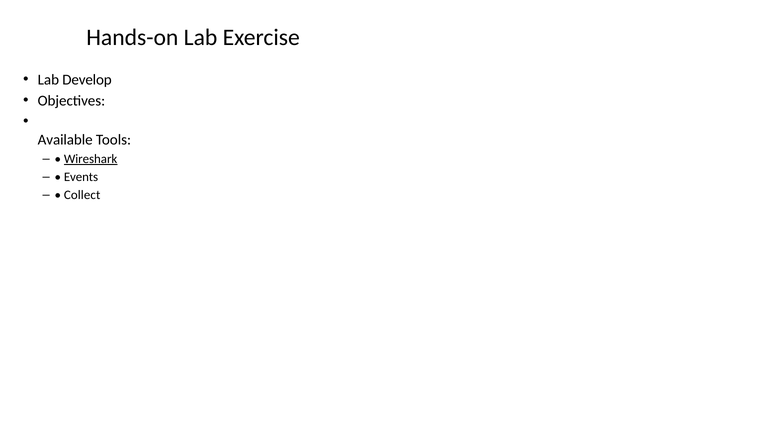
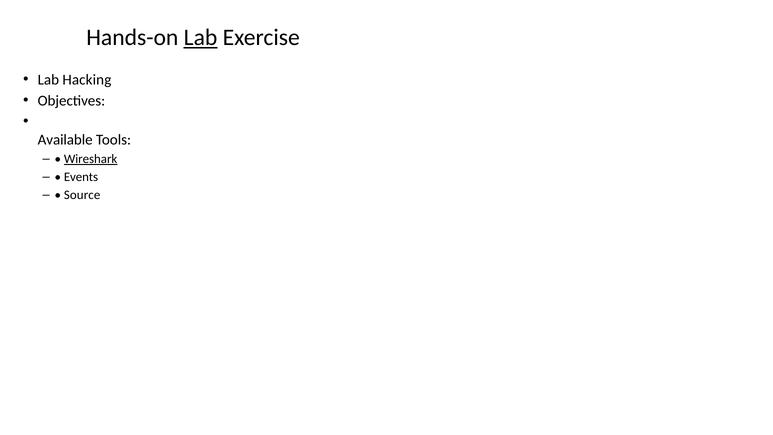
Lab underline: none -> present (201, 37)
Develop: Develop -> Hacking (87, 80)
Collect: Collect -> Source (82, 195)
